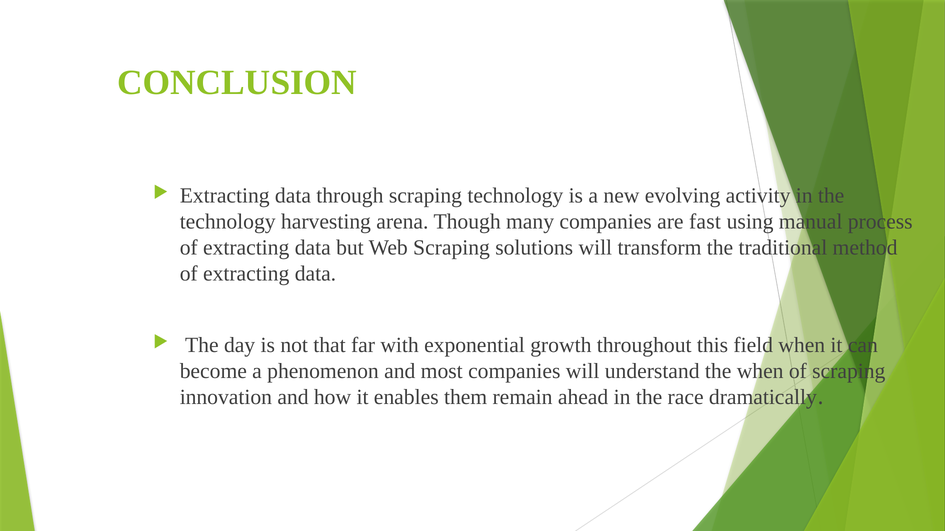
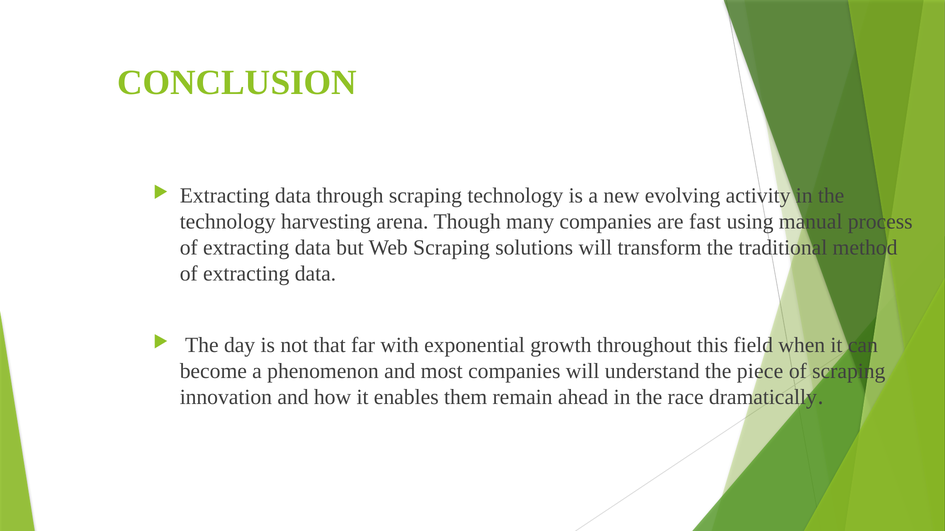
the when: when -> piece (760, 372)
